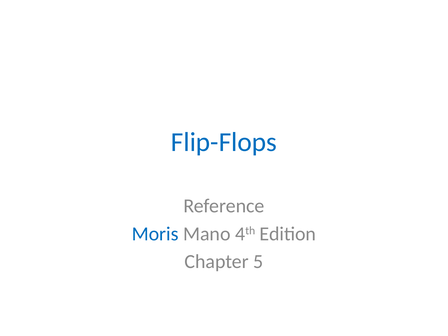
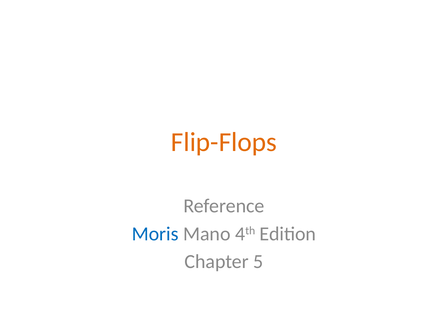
Flip-Flops colour: blue -> orange (224, 142)
